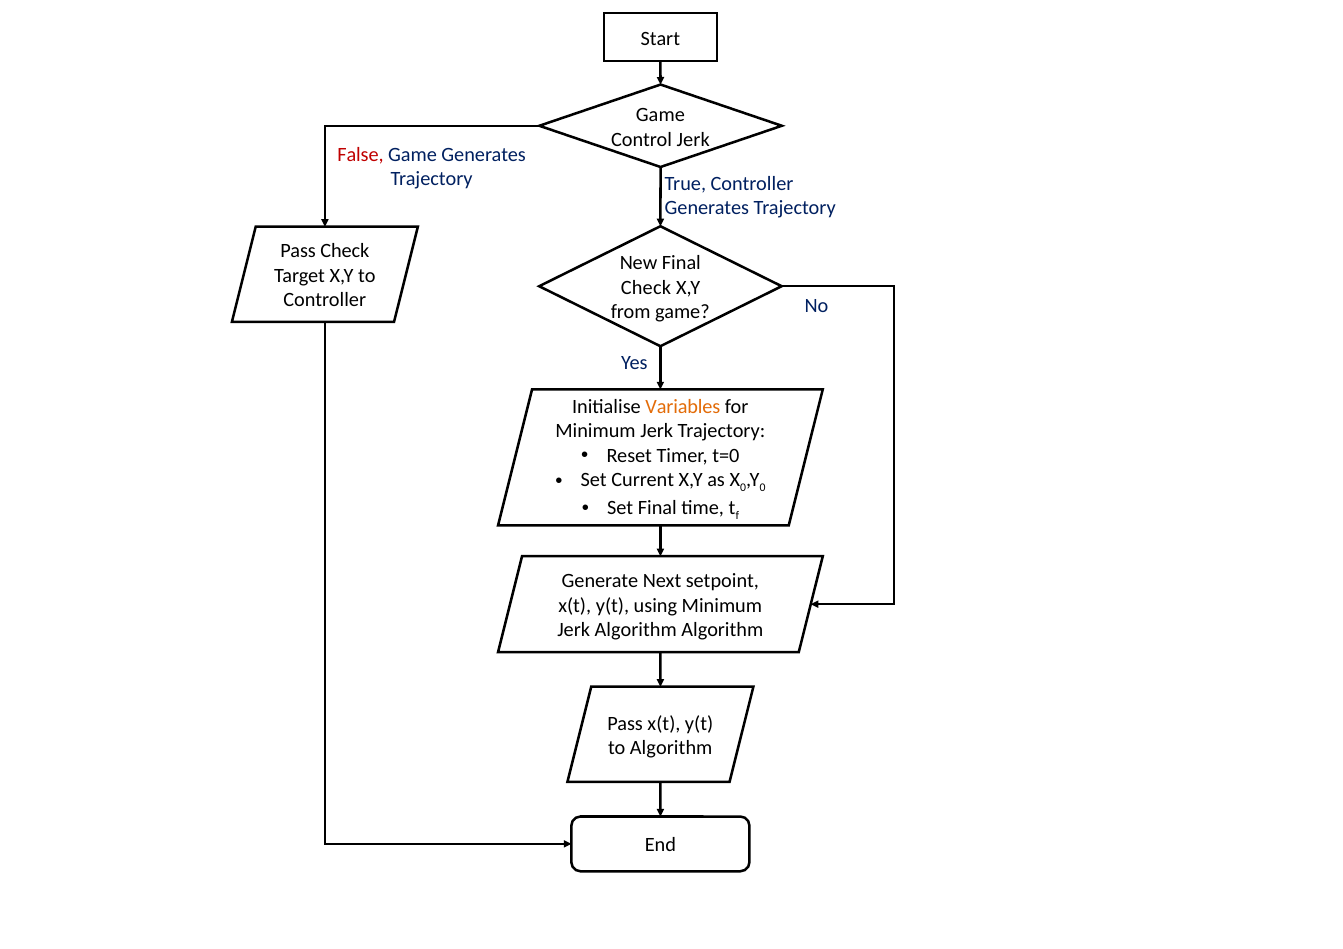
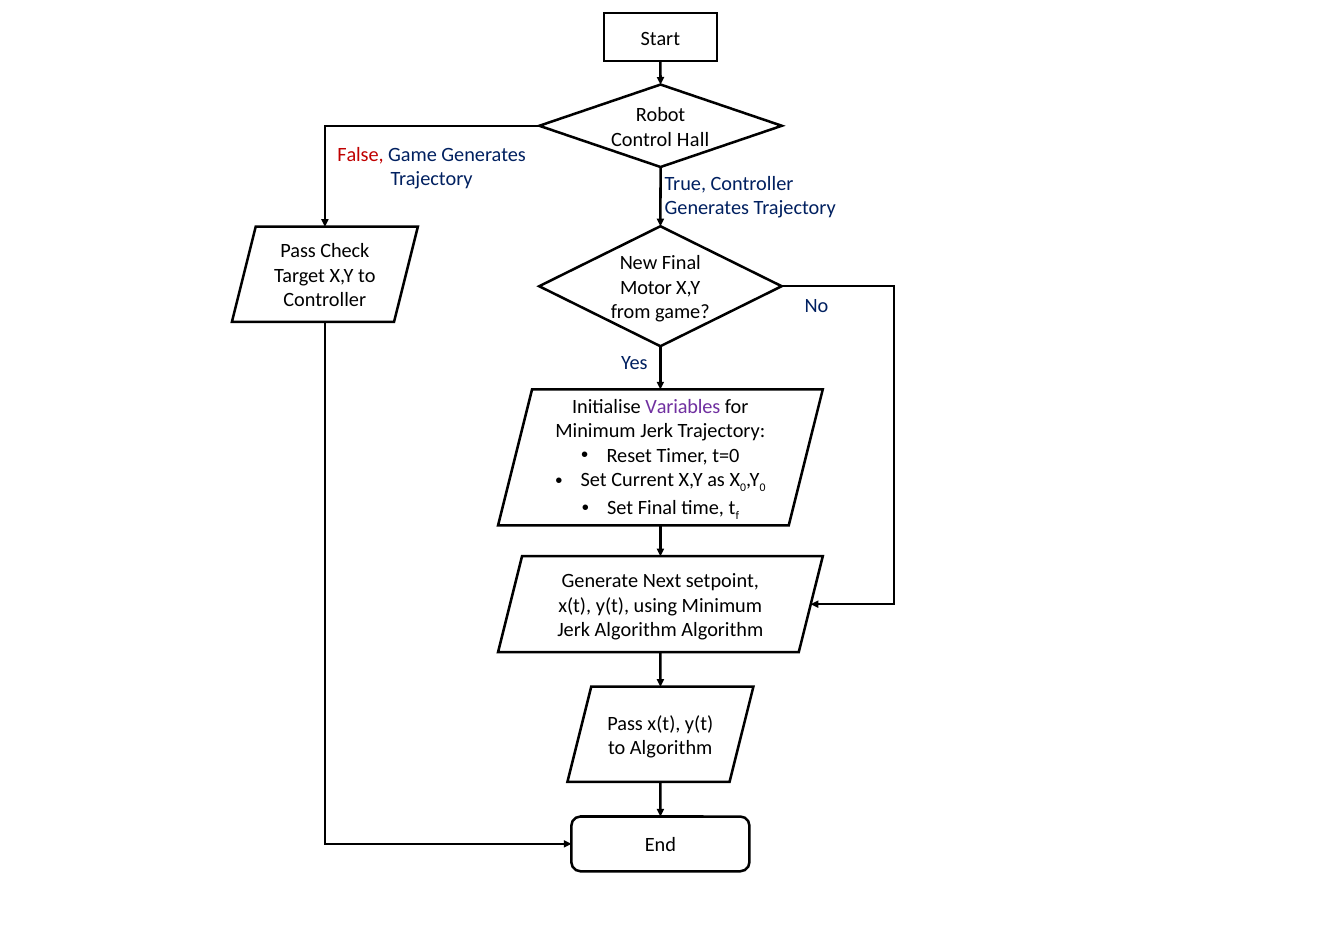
Game: Game -> Robot (661, 115)
Control Jerk: Jerk -> Hall (693, 139)
Check: Check -> Motor (646, 288)
Variables colour: orange -> purple (683, 407)
